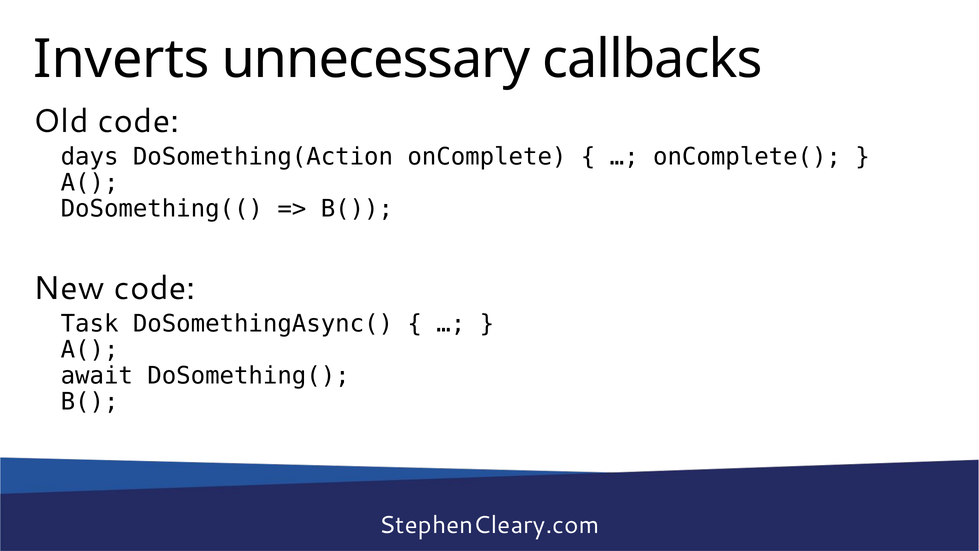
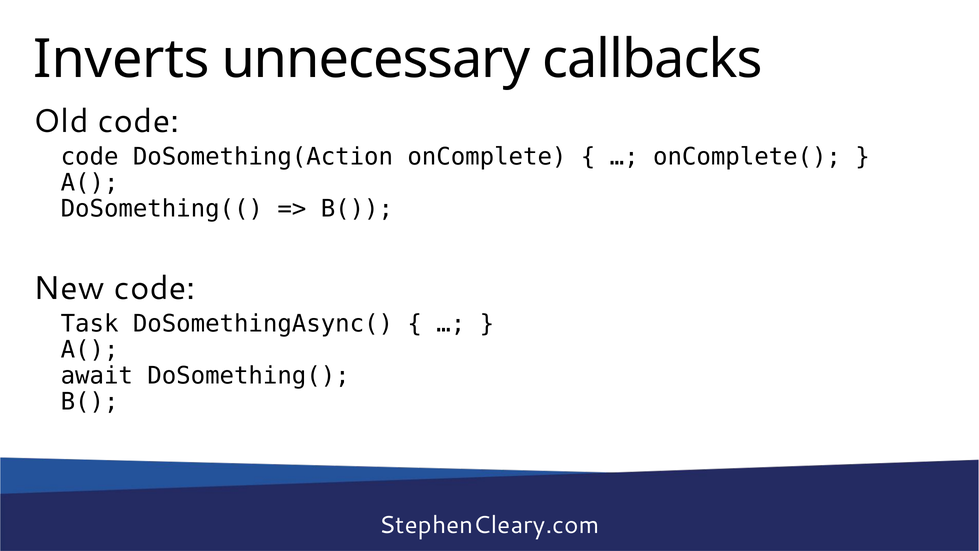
days: days -> code (90, 157)
